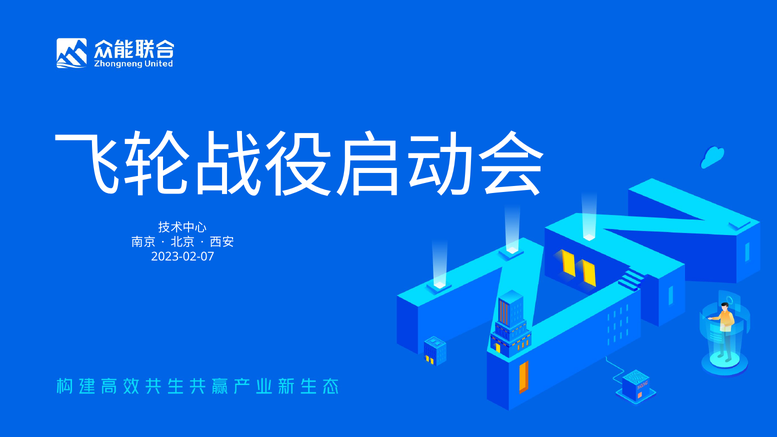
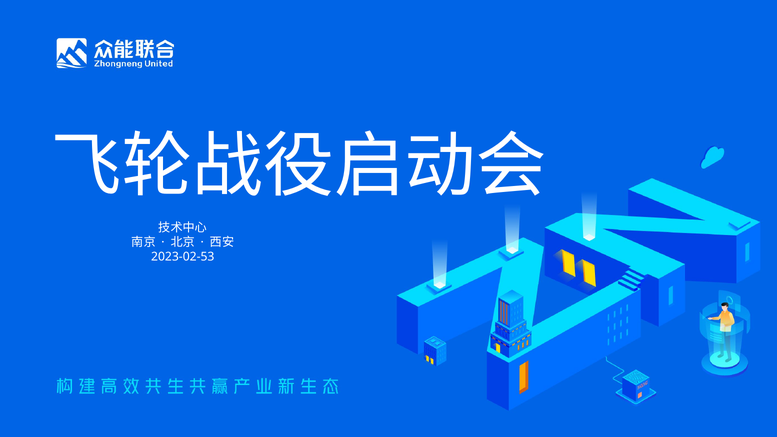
2023-02-07: 2023-02-07 -> 2023-02-53 (183, 257)
